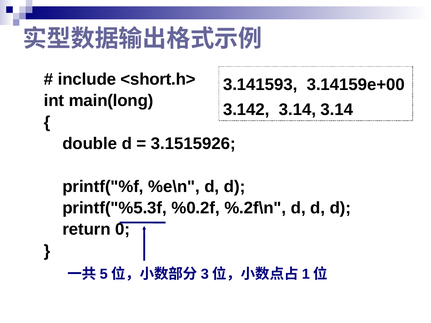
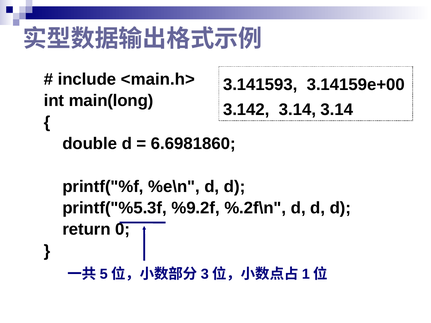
<short.h>: <short.h> -> <main.h> (158, 79)
3.1515926: 3.1515926 -> 6.6981860 (193, 144)
%0.2f: %0.2f -> %9.2f (196, 208)
